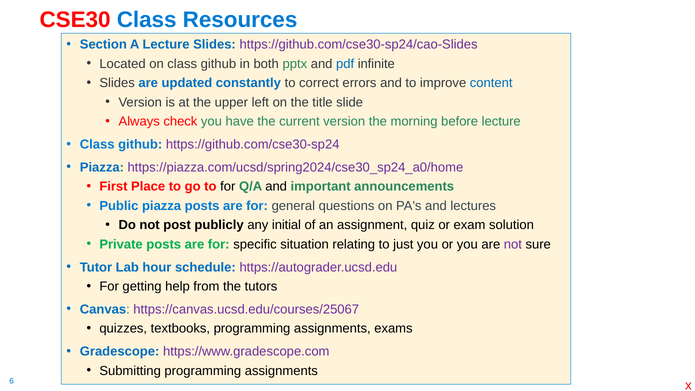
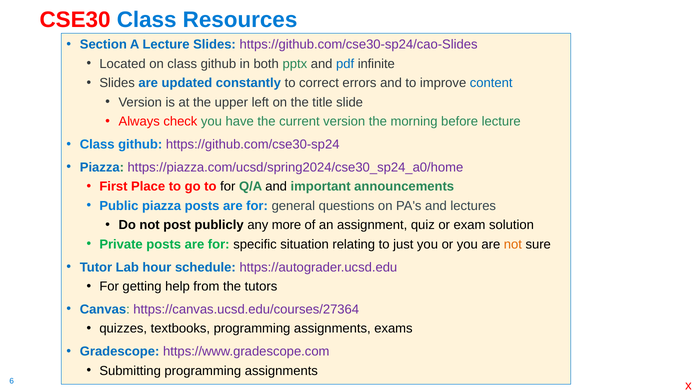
initial: initial -> more (286, 225)
not colour: purple -> orange (513, 244)
https://canvas.ucsd.edu/courses/25067: https://canvas.ucsd.edu/courses/25067 -> https://canvas.ucsd.edu/courses/27364 (246, 309)
